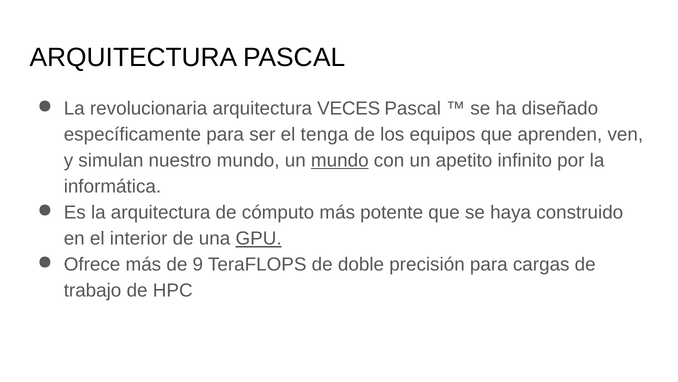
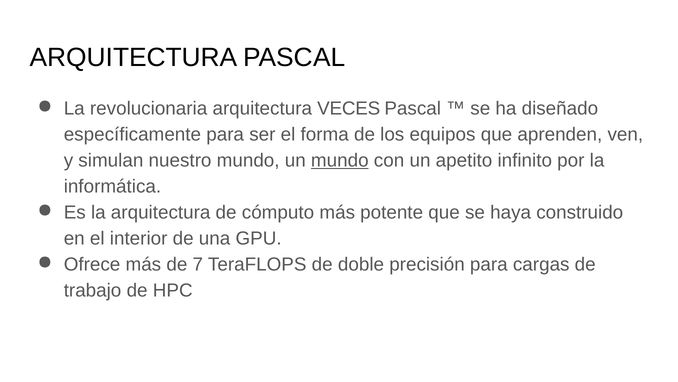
tenga: tenga -> forma (325, 134)
GPU underline: present -> none (259, 238)
9: 9 -> 7 (198, 264)
